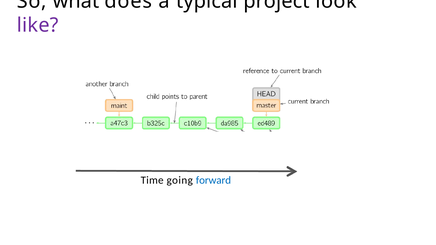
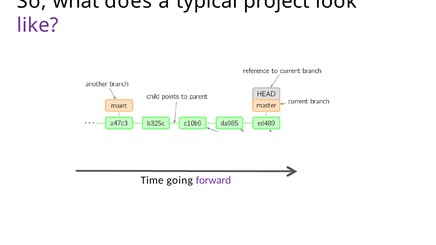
forward colour: blue -> purple (213, 180)
